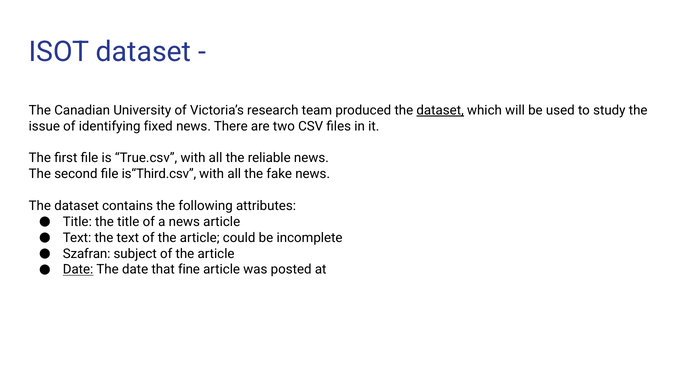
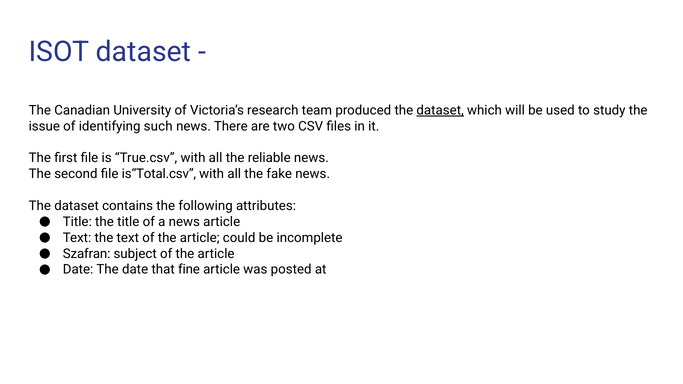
fixed: fixed -> such (158, 126)
is“Third.csv: is“Third.csv -> is“Total.csv (159, 174)
Date underline: present -> none (78, 270)
